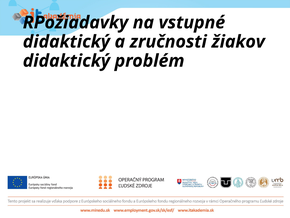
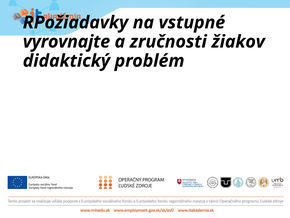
didaktický: didaktický -> vyrovnajte (66, 42)
